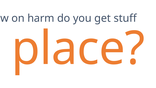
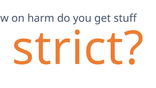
place: place -> strict (78, 49)
